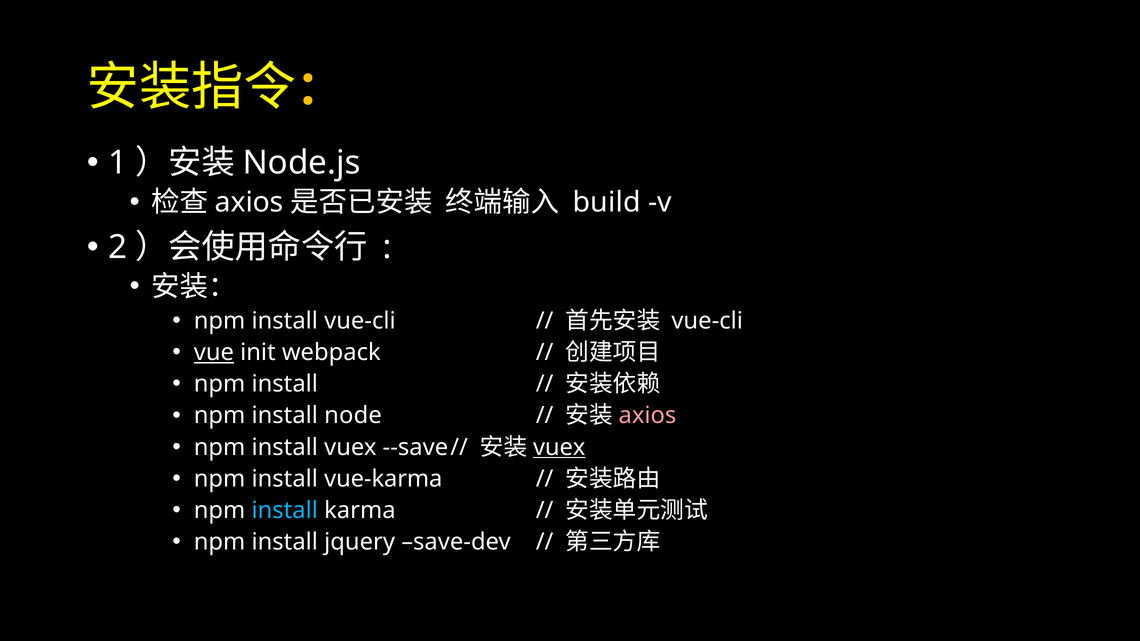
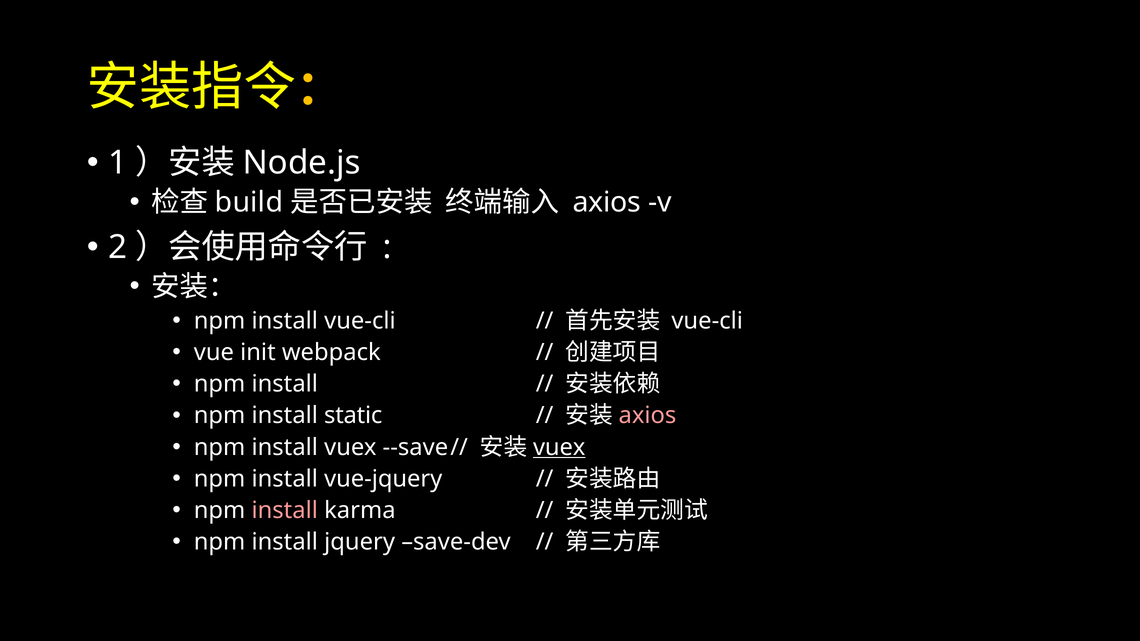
axios: axios -> build (249, 202)
build: build -> axios (607, 202)
vue underline: present -> none (214, 353)
node: node -> static (353, 416)
vue-karma: vue-karma -> vue-jquery (383, 479)
install colour: light blue -> pink (285, 511)
